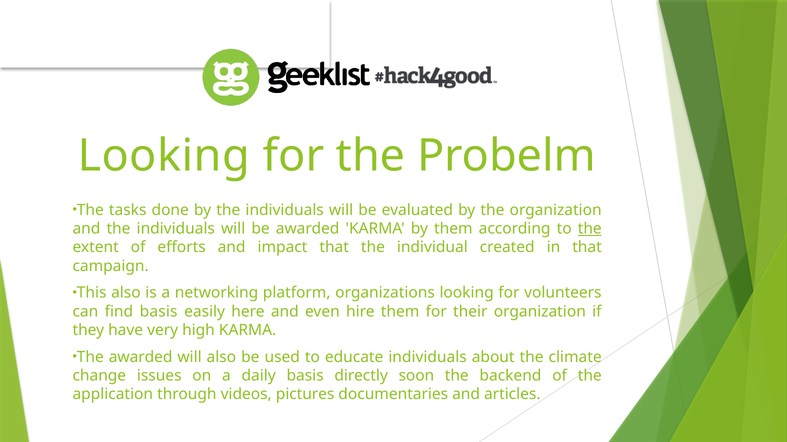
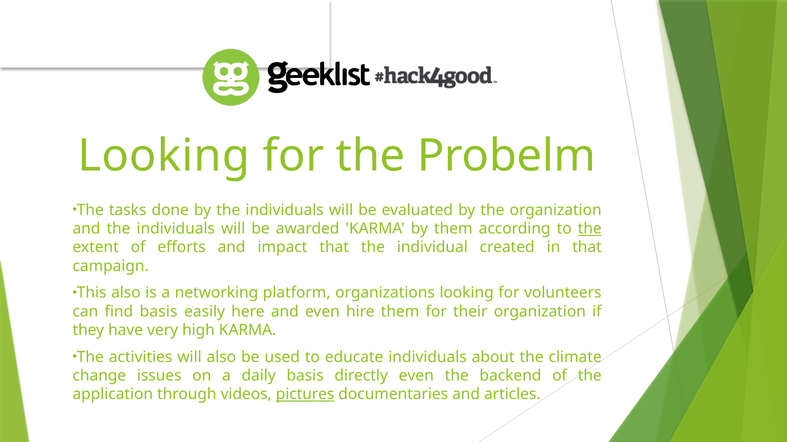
The awarded: awarded -> activities (141, 357)
directly soon: soon -> even (416, 376)
pictures underline: none -> present (305, 395)
